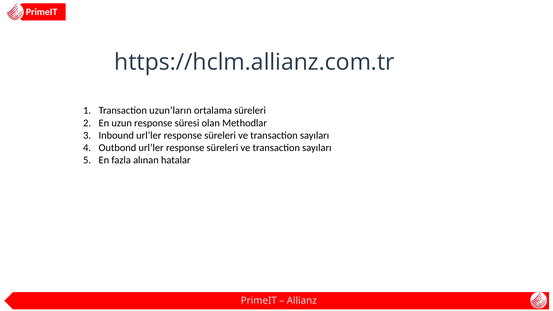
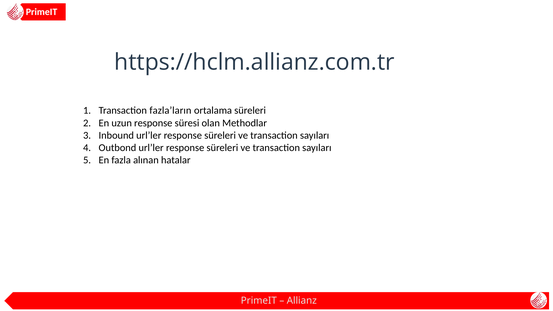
uzun’ların: uzun’ların -> fazla’ların (170, 111)
